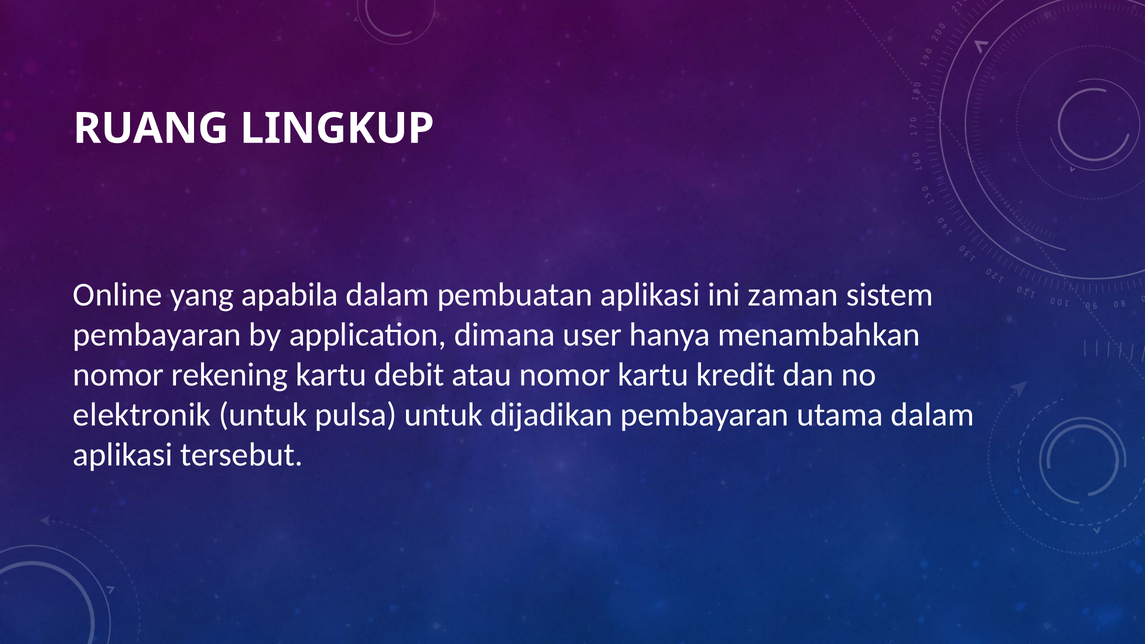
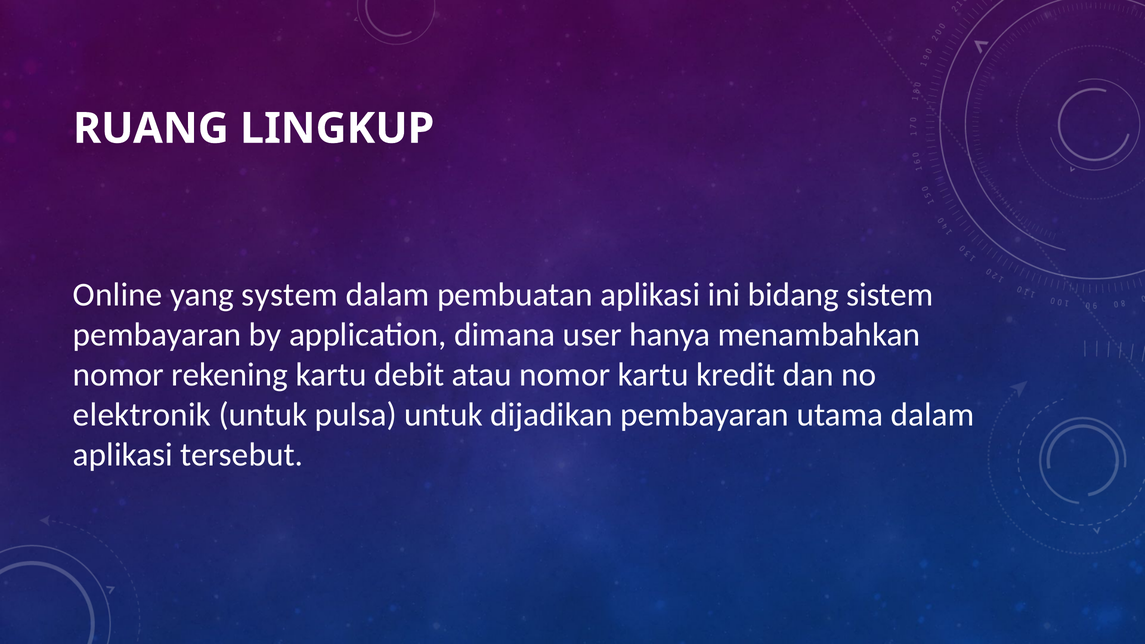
apabila: apabila -> system (290, 295)
zaman: zaman -> bidang (793, 295)
